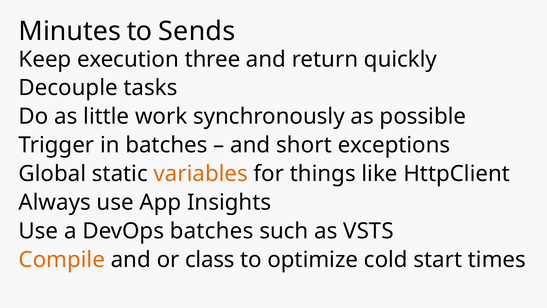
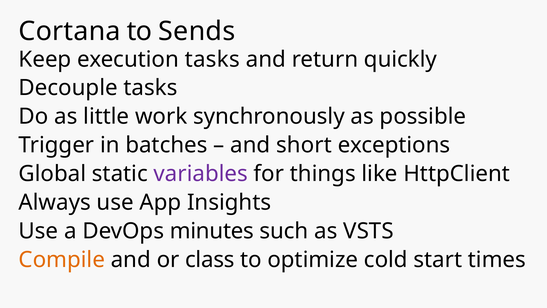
Minutes: Minutes -> Cortana (70, 31)
execution three: three -> tasks (212, 59)
variables colour: orange -> purple (201, 174)
DevOps batches: batches -> minutes (212, 231)
